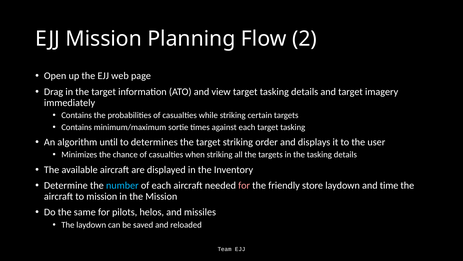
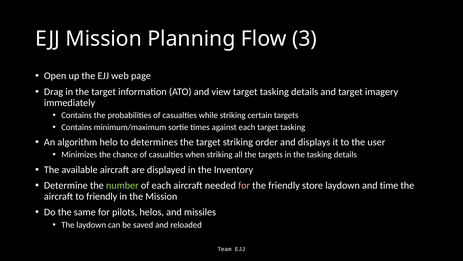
2: 2 -> 3 (304, 39)
until: until -> helo (109, 142)
number colour: light blue -> light green (122, 185)
to mission: mission -> friendly (102, 196)
